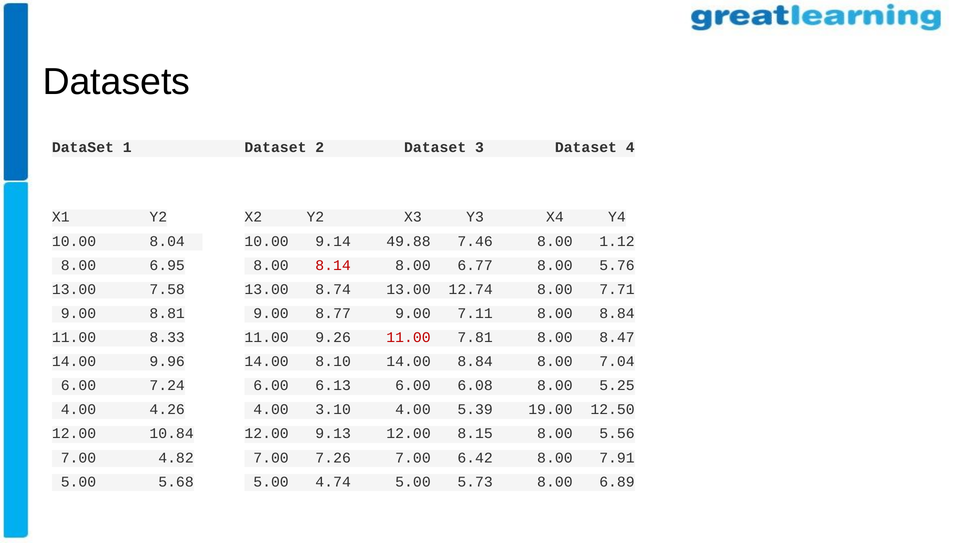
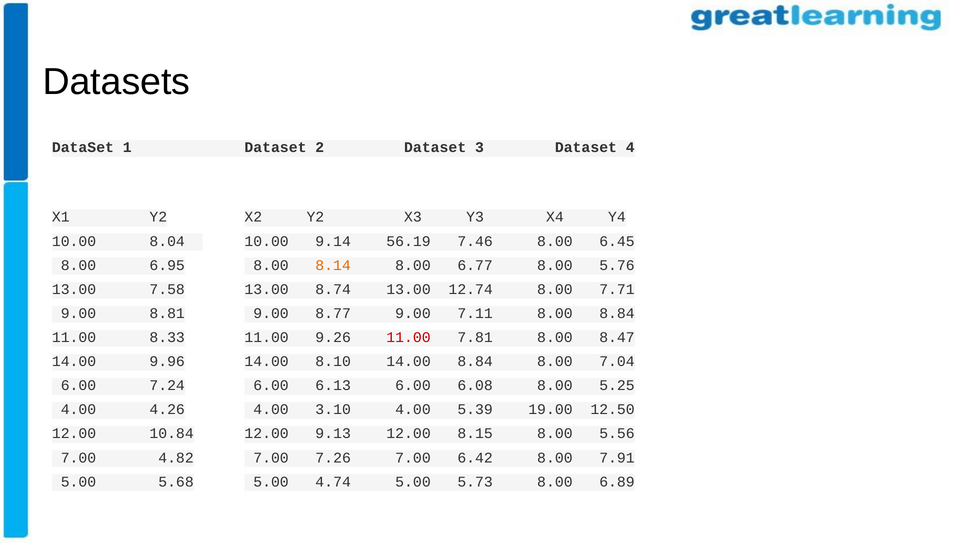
49.88: 49.88 -> 56.19 (409, 241)
1.12: 1.12 -> 6.45 (617, 241)
8.14 colour: red -> orange (333, 265)
